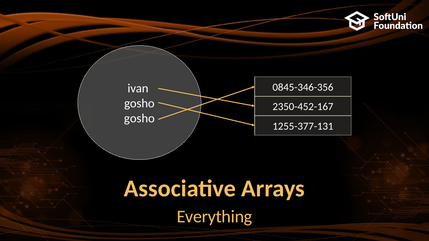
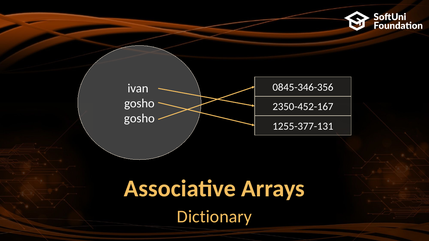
Everything: Everything -> Dictionary (214, 217)
